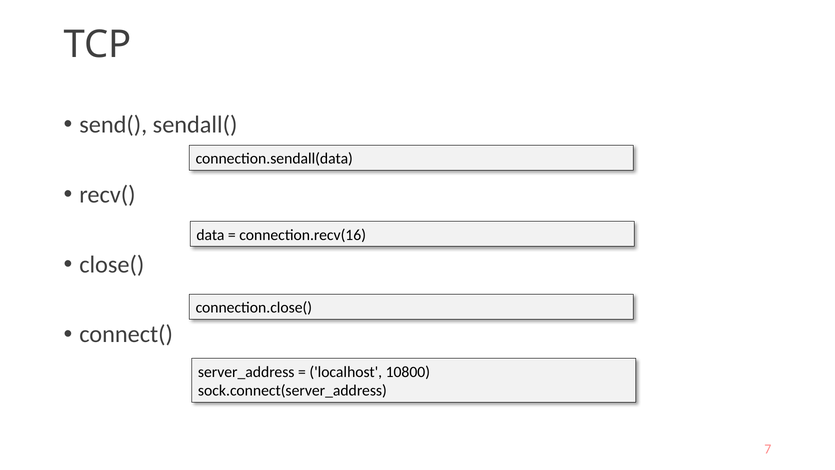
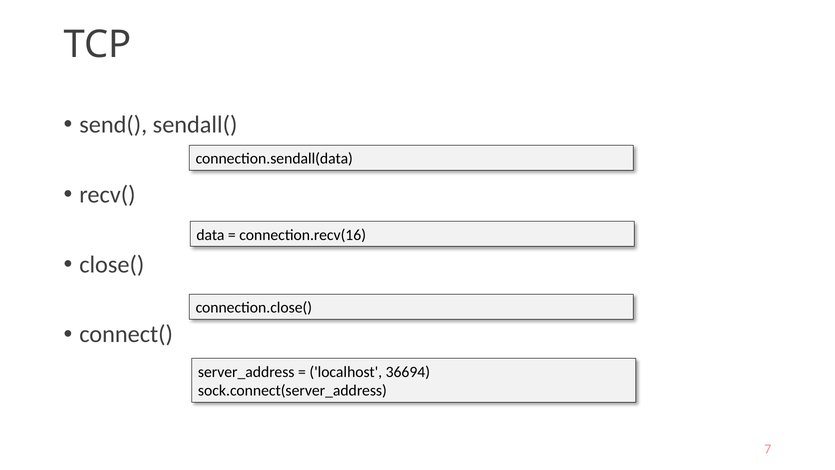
10800: 10800 -> 36694 (408, 372)
